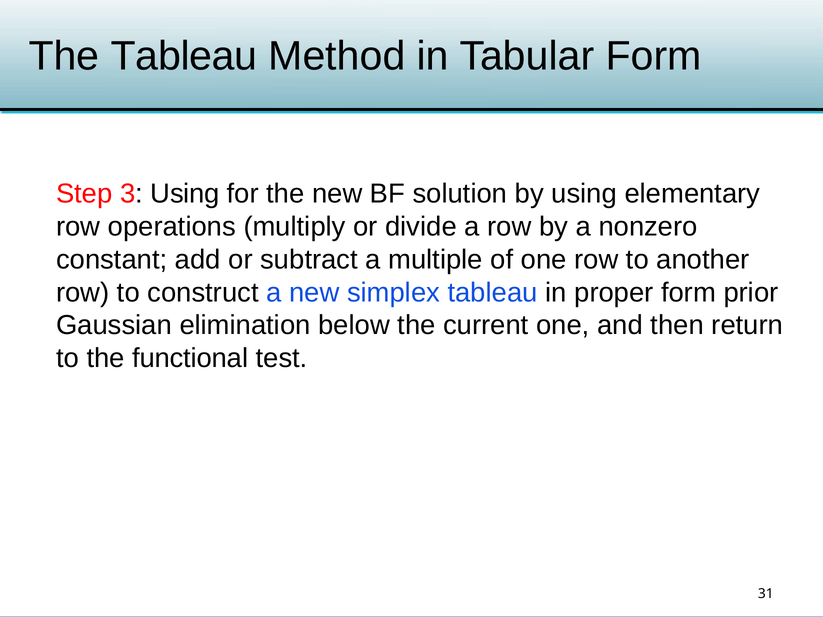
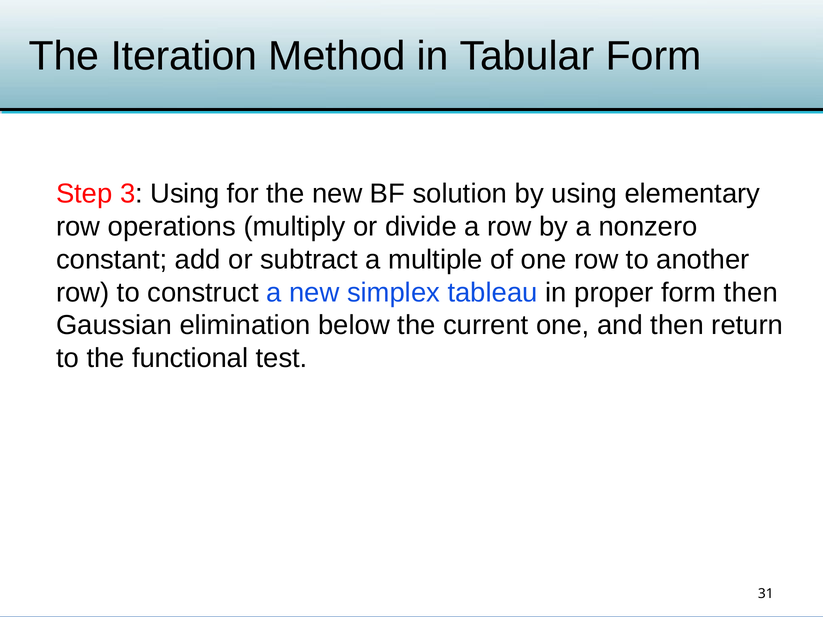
The Tableau: Tableau -> Iteration (184, 56)
form prior: prior -> then (751, 293)
